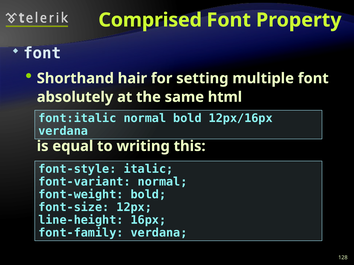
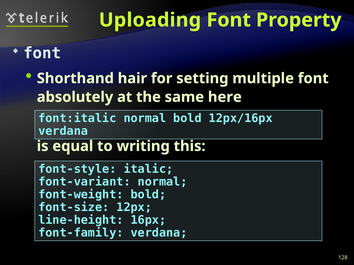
Comprised: Comprised -> Uploading (150, 20)
html: html -> here (225, 97)
